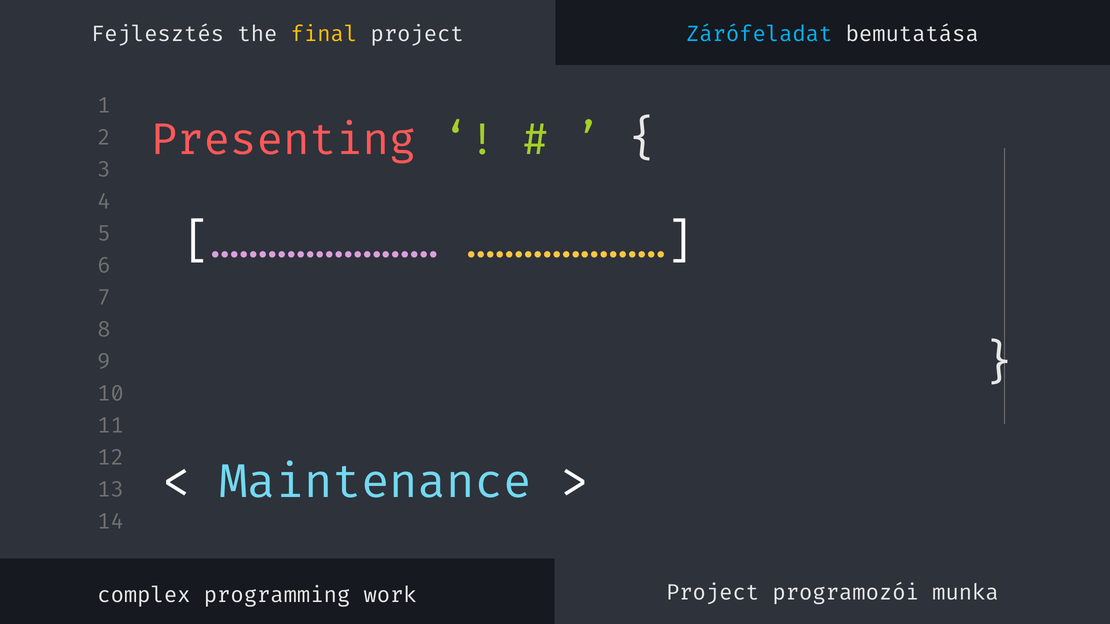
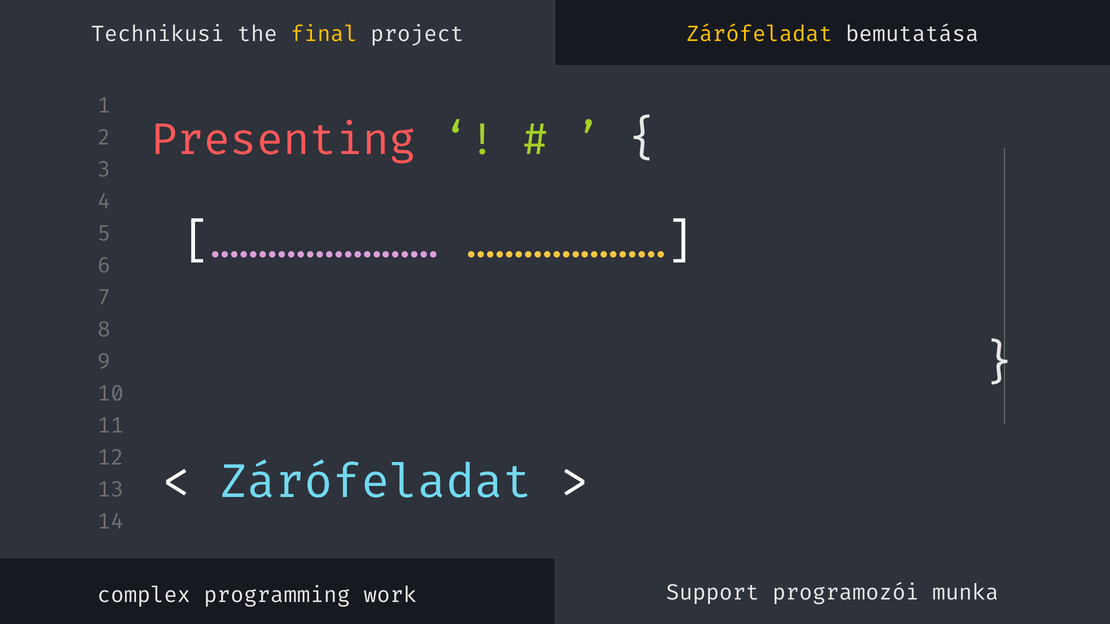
Fejlesztés: Fejlesztés -> Technikusi (158, 34)
Zárófeladat colour: light blue -> yellow (759, 34)
Maintenance: Maintenance -> Zárófeladat (375, 482)
Project: Project -> Support (713, 593)
